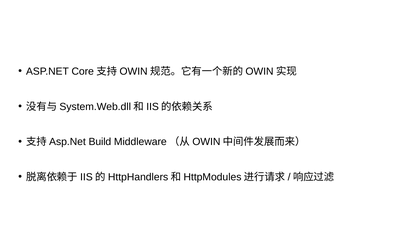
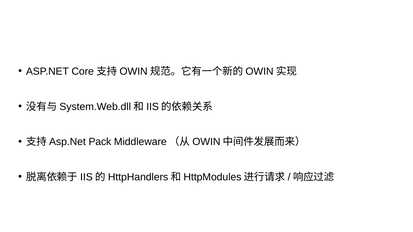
Build: Build -> Pack (100, 142)
